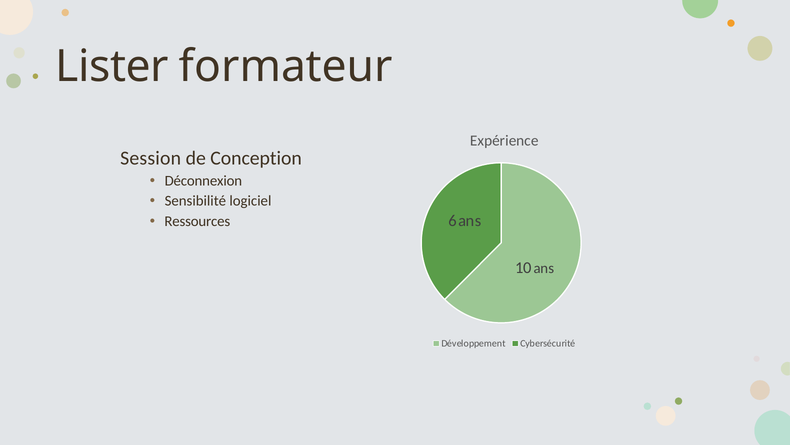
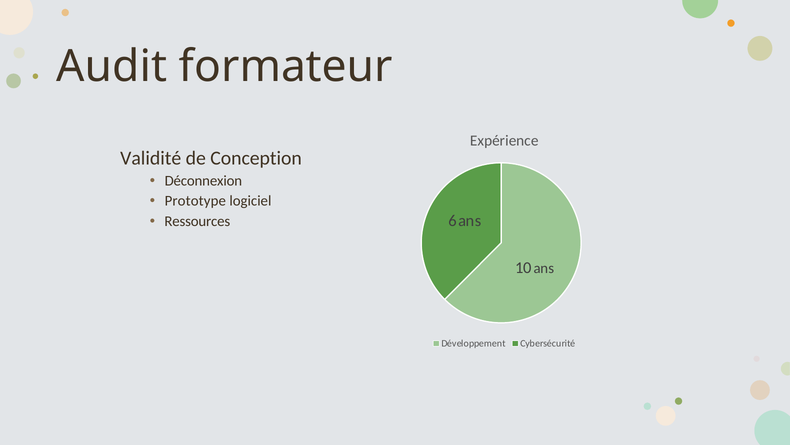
Lister: Lister -> Audit (112, 66)
Session: Session -> Validité (151, 158)
Sensibilité: Sensibilité -> Prototype (195, 201)
